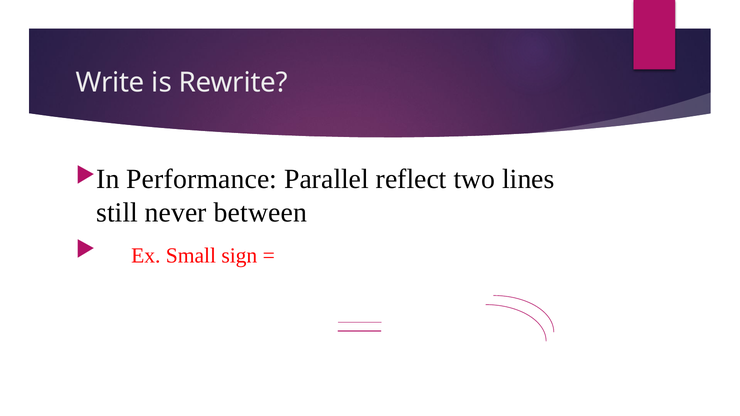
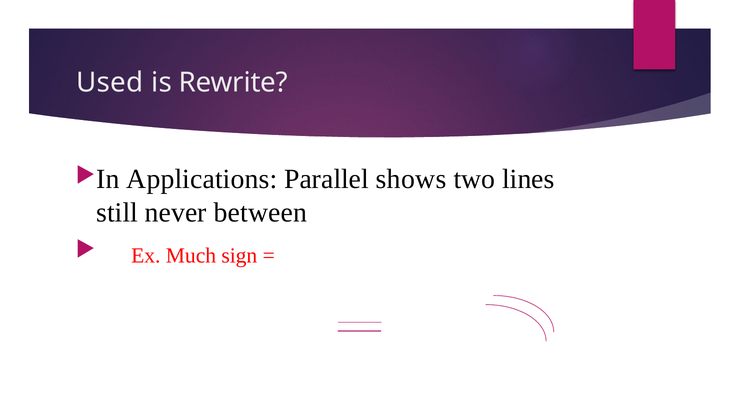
Write: Write -> Used (110, 82)
Performance: Performance -> Applications (202, 179)
reflect: reflect -> shows (411, 179)
Small: Small -> Much (191, 256)
